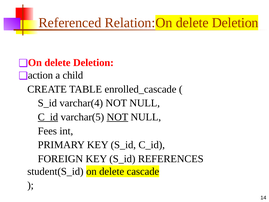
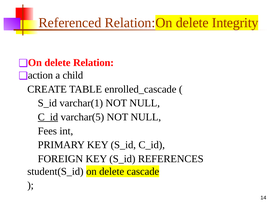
Relation:On delete Deletion: Deletion -> Integrity (235, 23)
On delete Deletion: Deletion -> Relation (93, 63)
varchar(4: varchar(4 -> varchar(1 (81, 103)
NOT underline: present -> none (117, 117)
